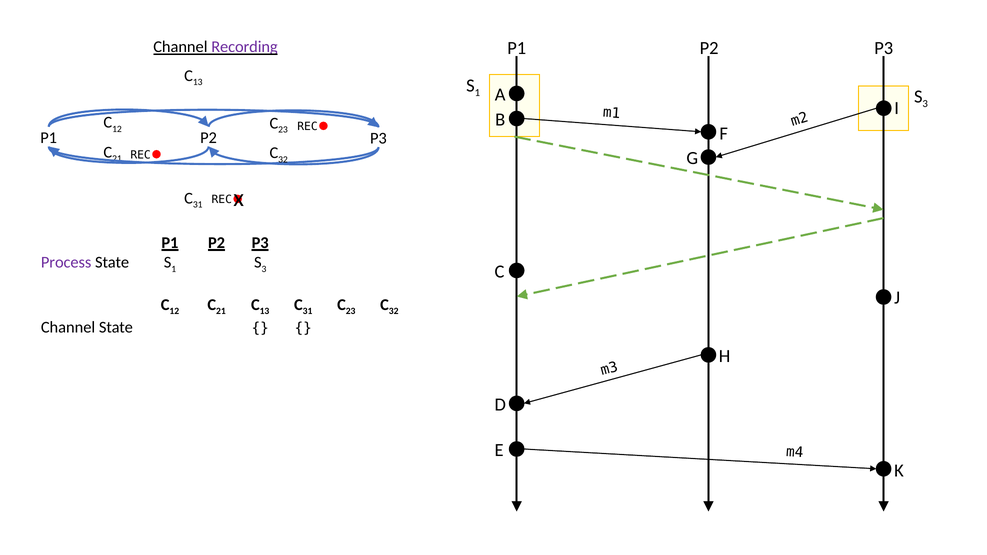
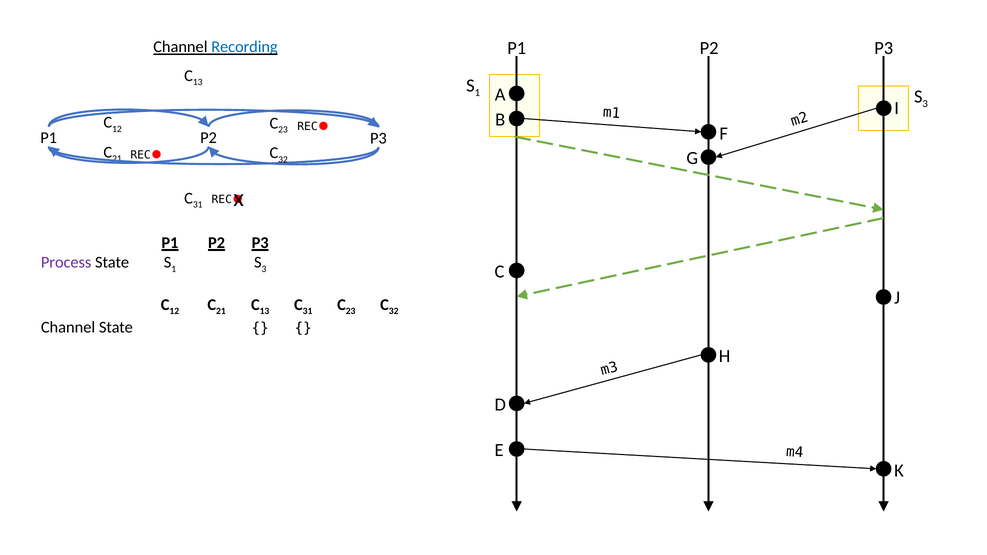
Recording colour: purple -> blue (244, 47)
